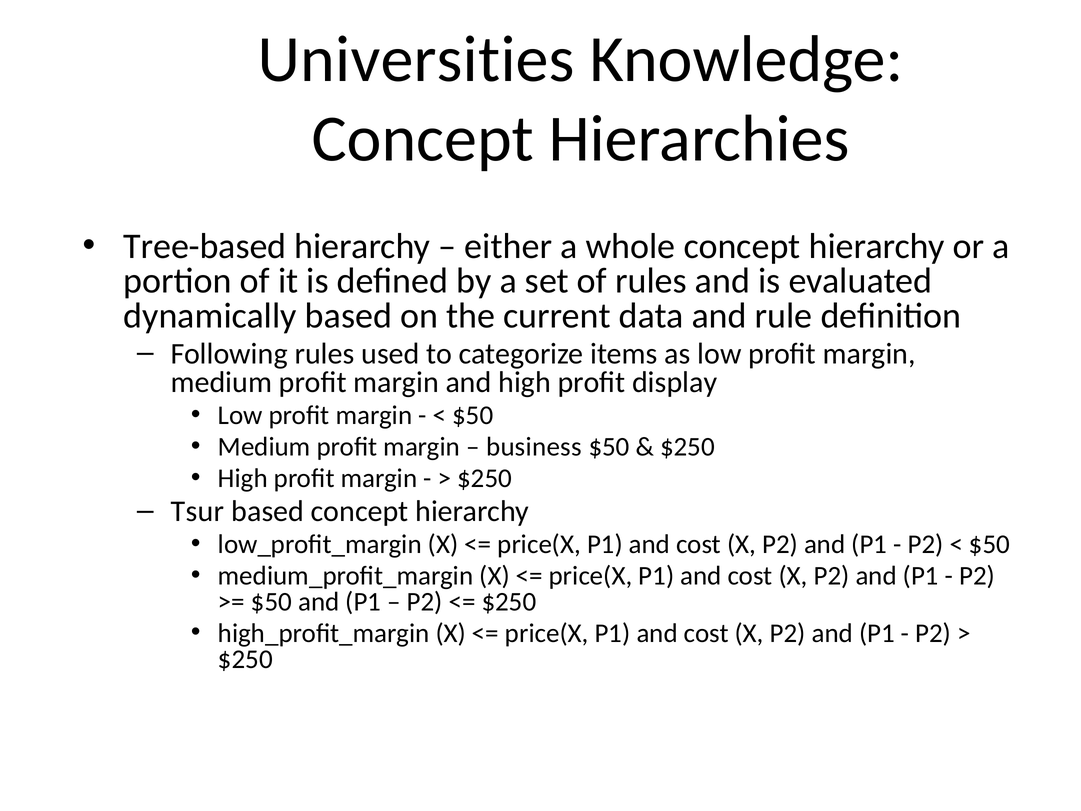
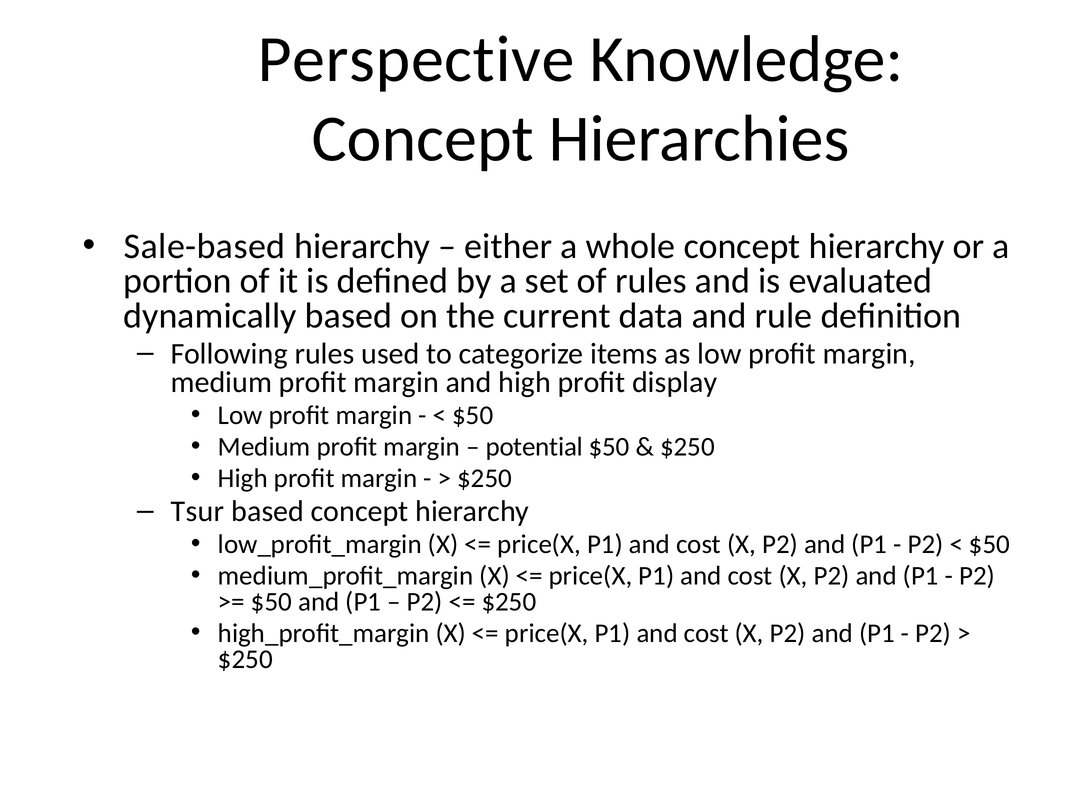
Universities: Universities -> Perspective (416, 60)
Tree-based: Tree-based -> Sale-based (205, 246)
business: business -> potential (534, 447)
